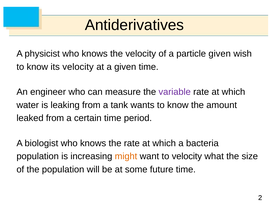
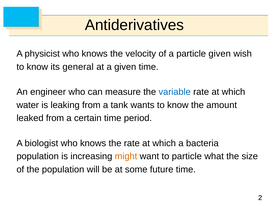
its velocity: velocity -> general (78, 67)
variable colour: purple -> blue (175, 92)
to velocity: velocity -> particle (187, 157)
